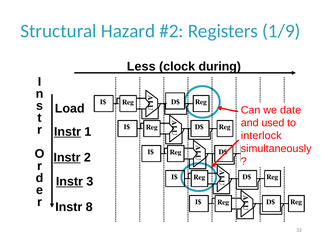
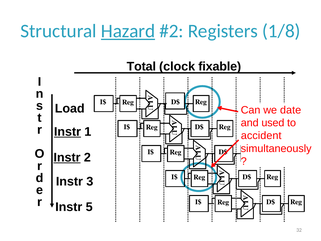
Hazard underline: none -> present (128, 31)
1/9: 1/9 -> 1/8 (281, 31)
Less: Less -> Total (141, 67)
during: during -> fixable (220, 67)
interlock: interlock -> accident (261, 136)
Instr underline: present -> none (69, 181)
8: 8 -> 5 (89, 207)
